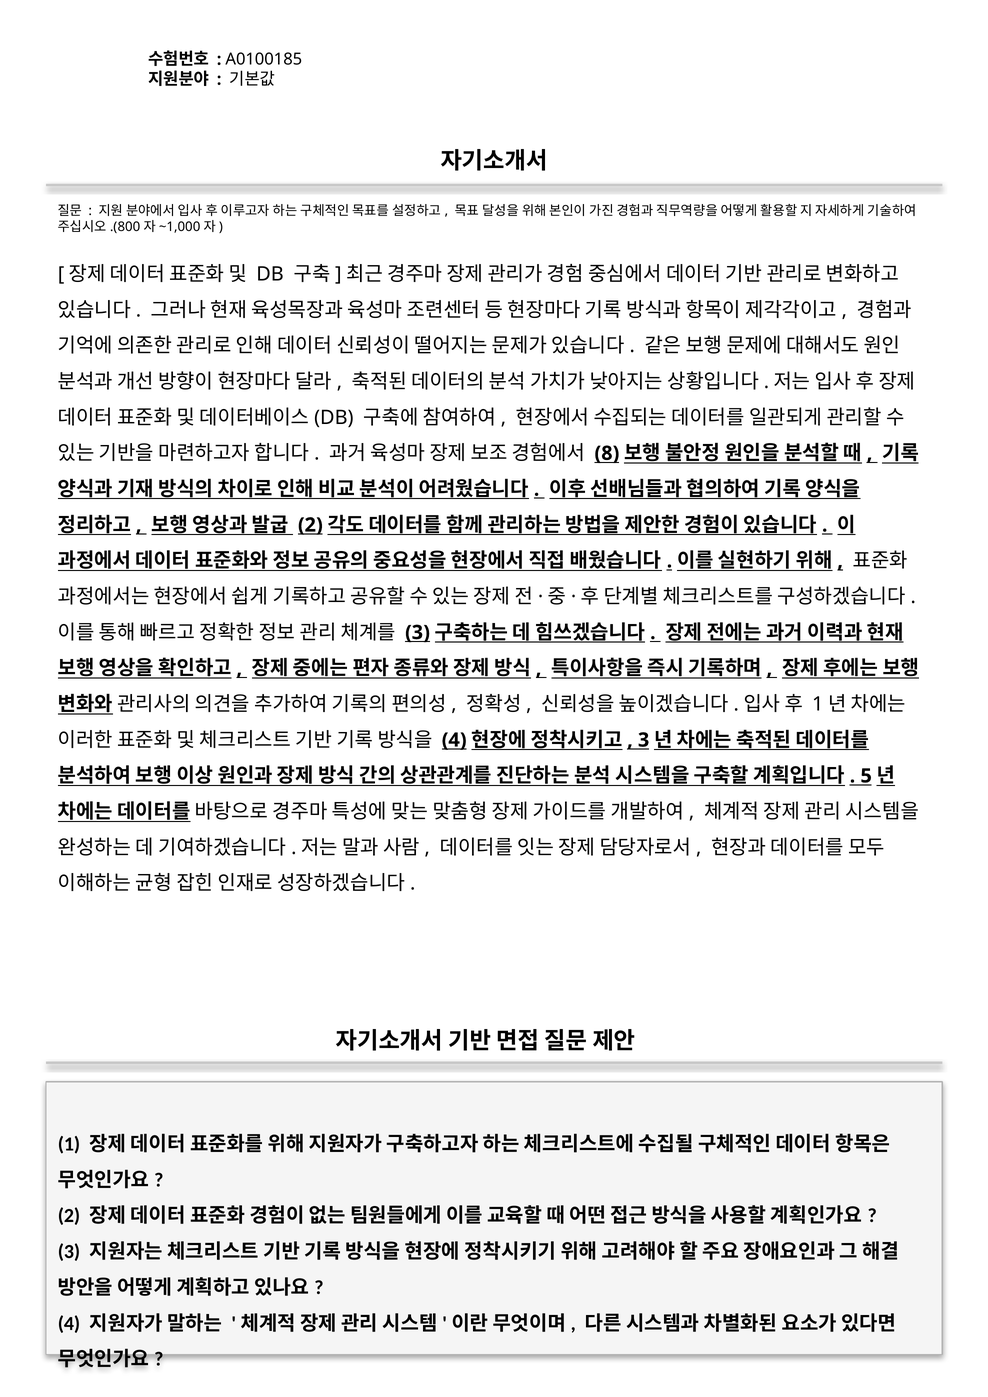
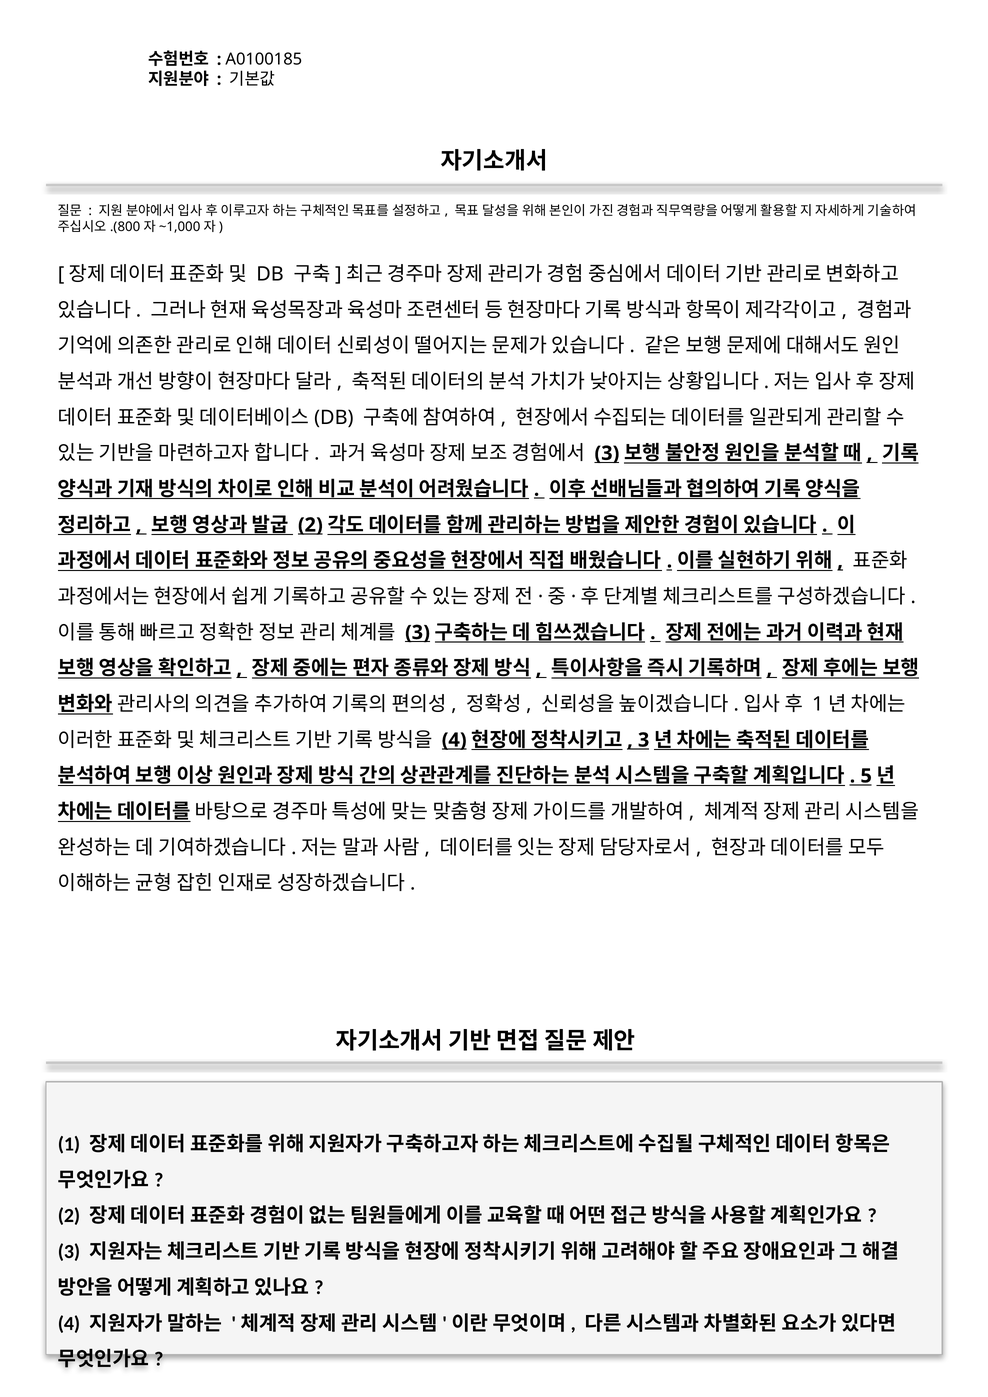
8: 8 -> 3 (607, 453)
